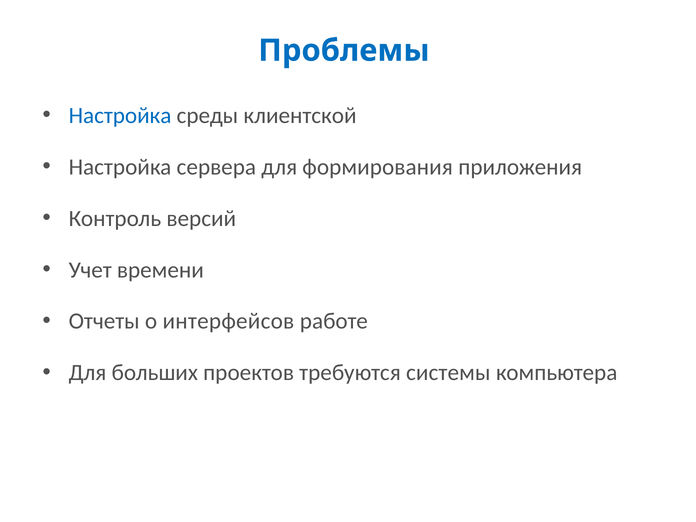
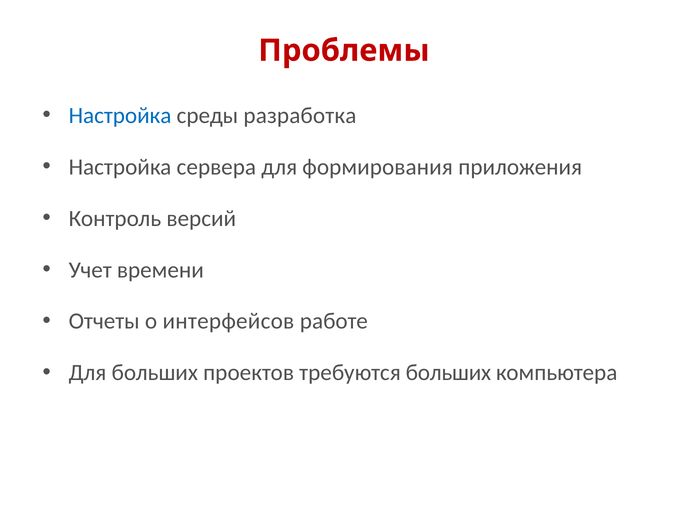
Проблемы colour: blue -> red (344, 51)
клиентской: клиентской -> разработка (300, 116)
требуются системы: системы -> больших (448, 373)
